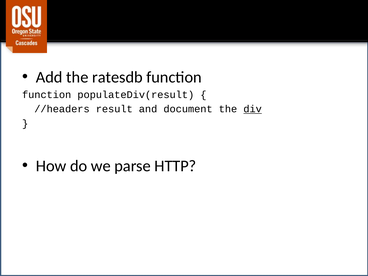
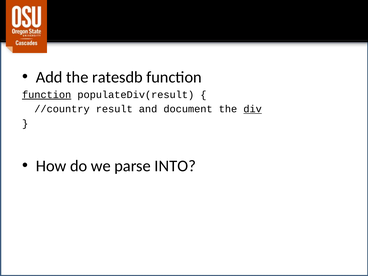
function underline: none -> present (47, 95)
//headers: //headers -> //country (62, 109)
HTTP: HTTP -> INTO (175, 166)
